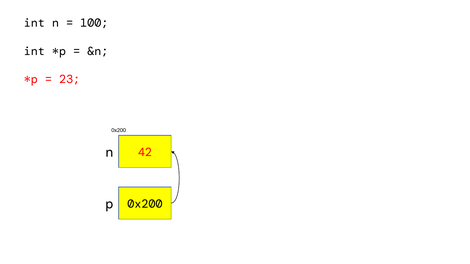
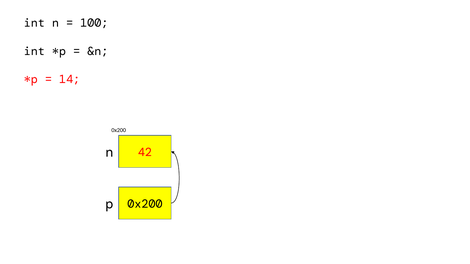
23: 23 -> 14 (70, 79)
